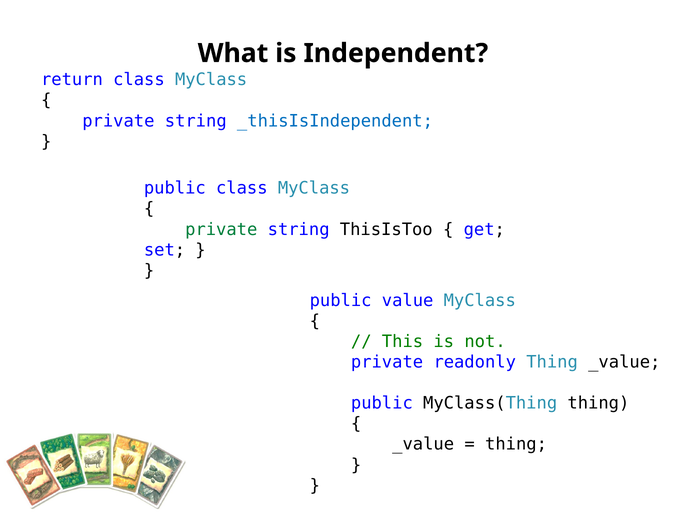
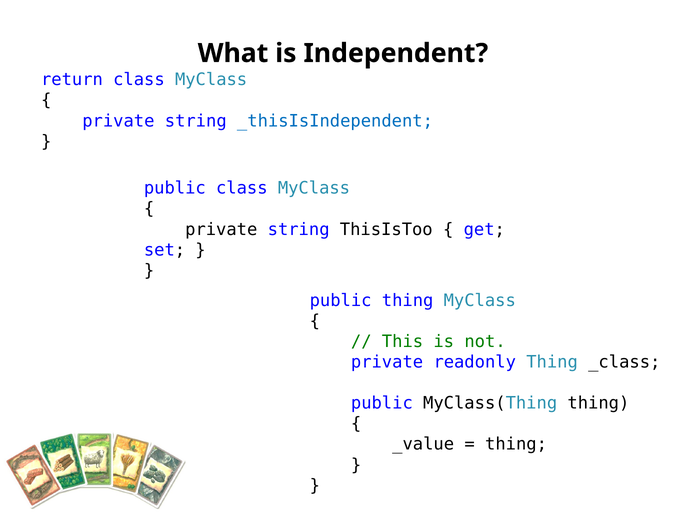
private colour: green -> black (221, 230)
public value: value -> thing (408, 301)
Thing _value: _value -> _class (624, 362)
